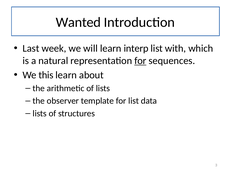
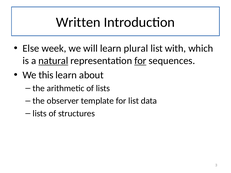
Wanted: Wanted -> Written (78, 22)
Last: Last -> Else (31, 48)
interp: interp -> plural (136, 48)
natural underline: none -> present (53, 61)
